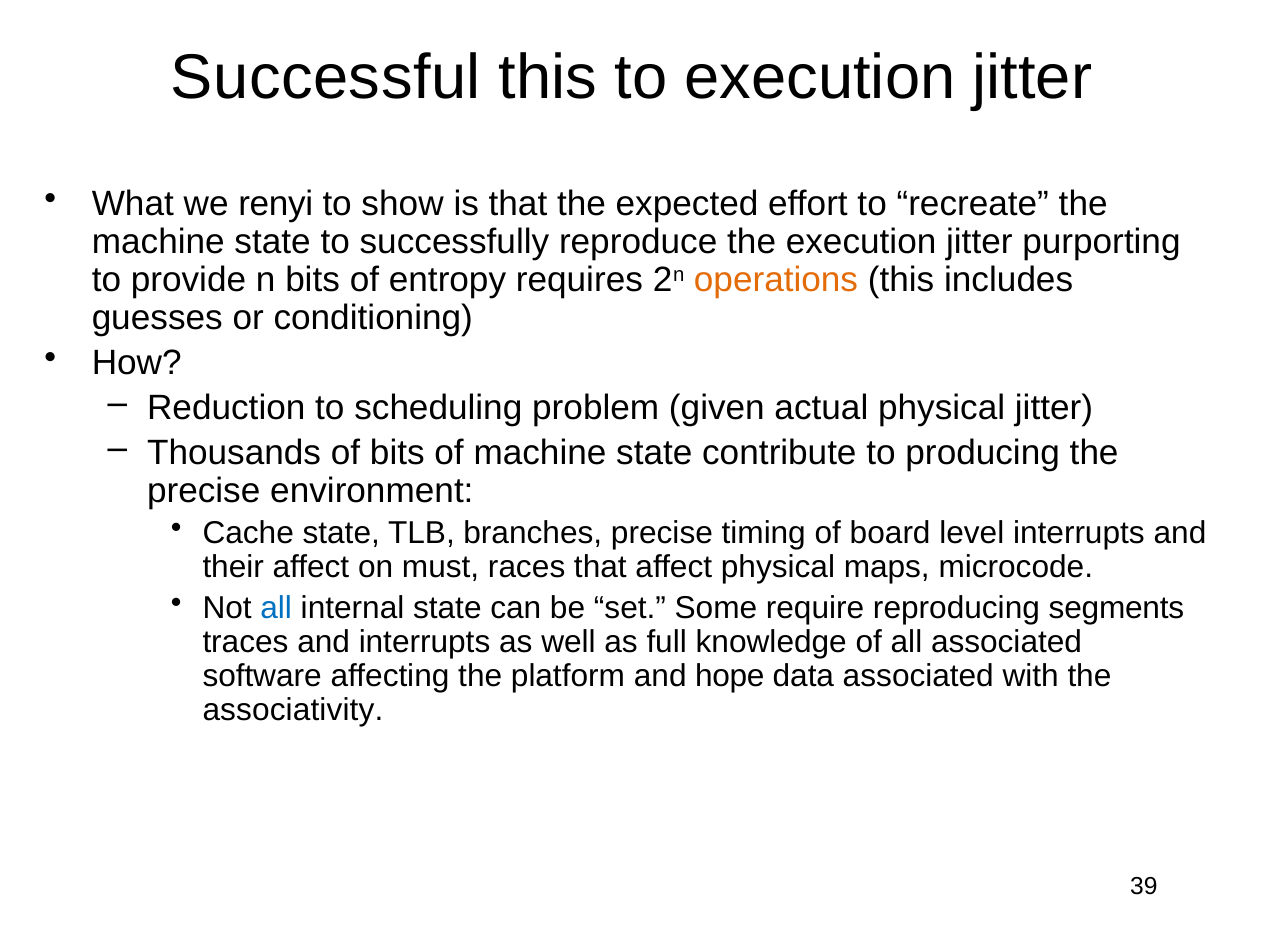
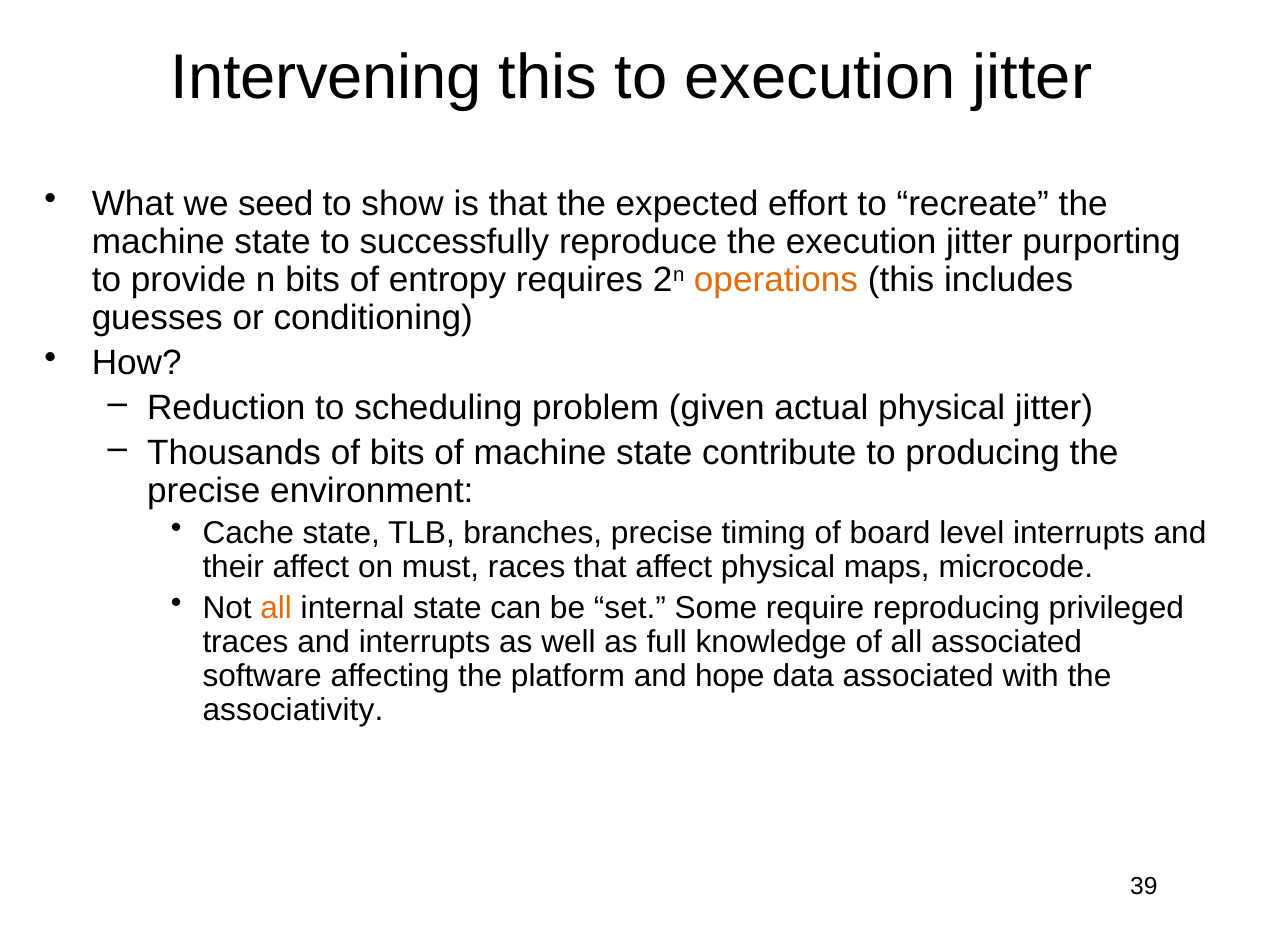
Successful: Successful -> Intervening (326, 78)
renyi: renyi -> seed (276, 204)
all colour: blue -> orange (276, 608)
segments: segments -> privileged (1116, 608)
